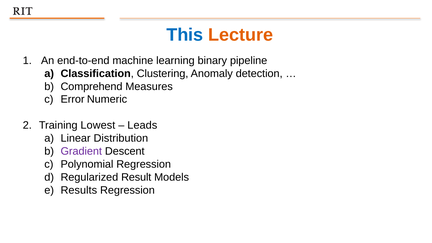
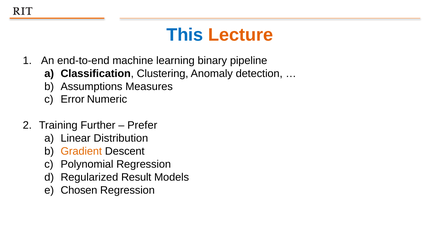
Comprehend: Comprehend -> Assumptions (91, 86)
Lowest: Lowest -> Further (98, 125)
Leads: Leads -> Prefer (142, 125)
Gradient colour: purple -> orange (81, 151)
Results: Results -> Chosen (79, 190)
